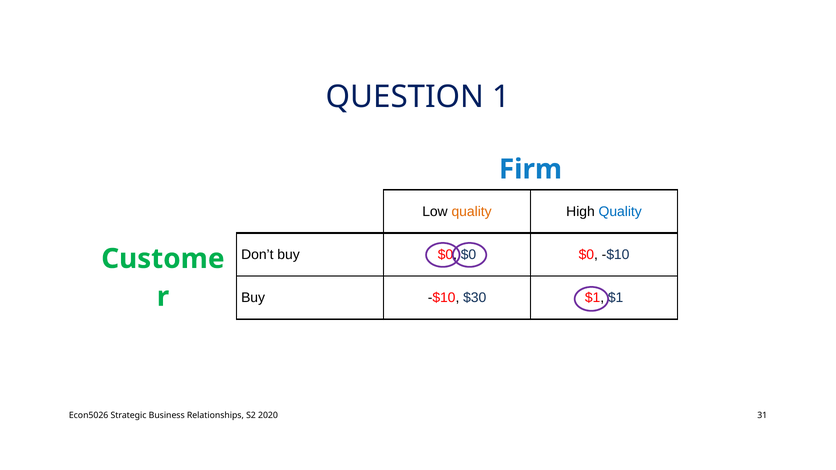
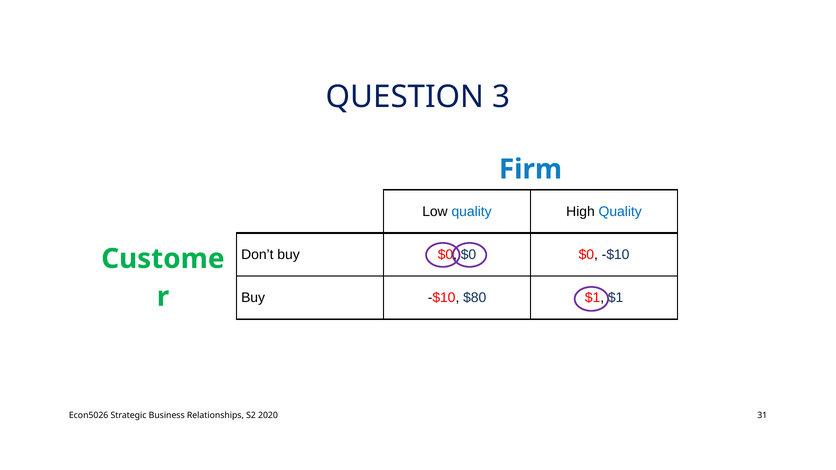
1: 1 -> 3 (501, 97)
quality colour: orange -> blue (472, 212)
$30: $30 -> $80 (475, 298)
